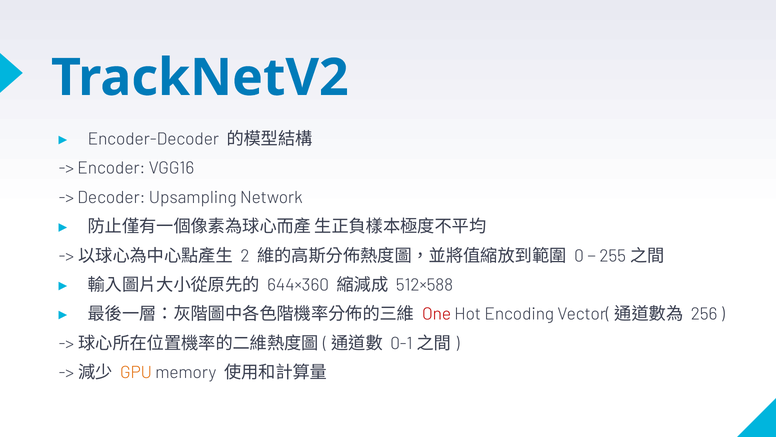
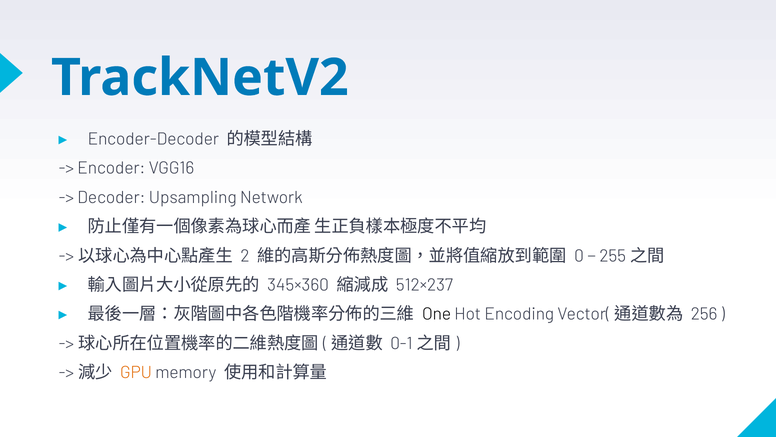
644×360: 644×360 -> 345×360 (298, 285)
512×588: 512×588 -> 512×237 (424, 285)
One colour: red -> black (437, 314)
